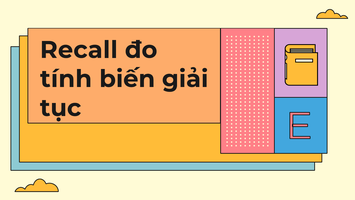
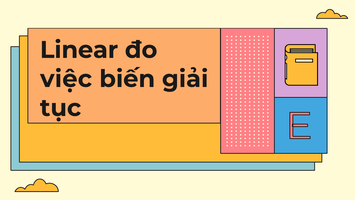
Recall: Recall -> Linear (79, 50)
tính: tính -> việc (66, 79)
